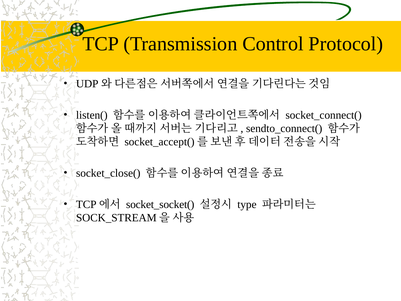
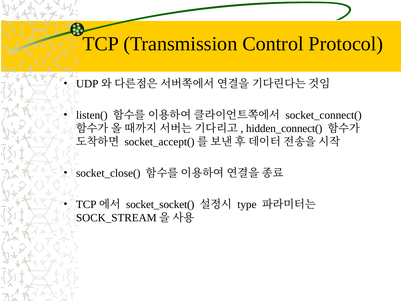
sendto_connect(: sendto_connect( -> hidden_connect( (284, 128)
